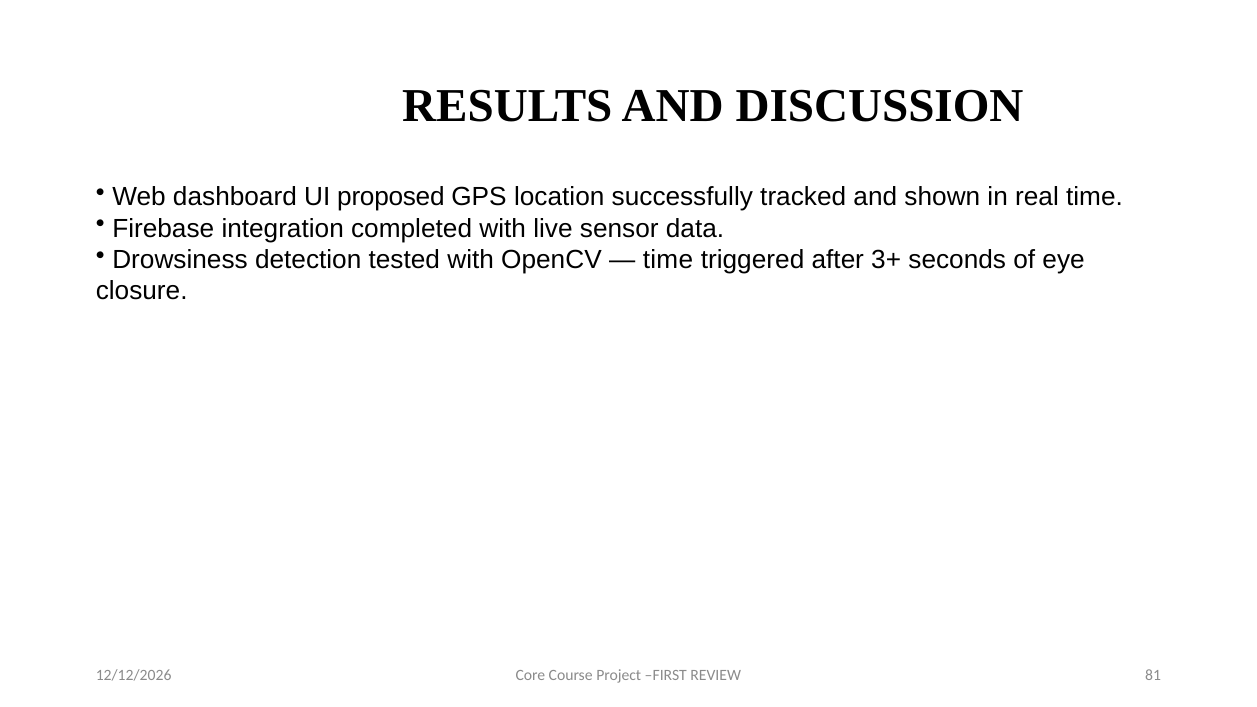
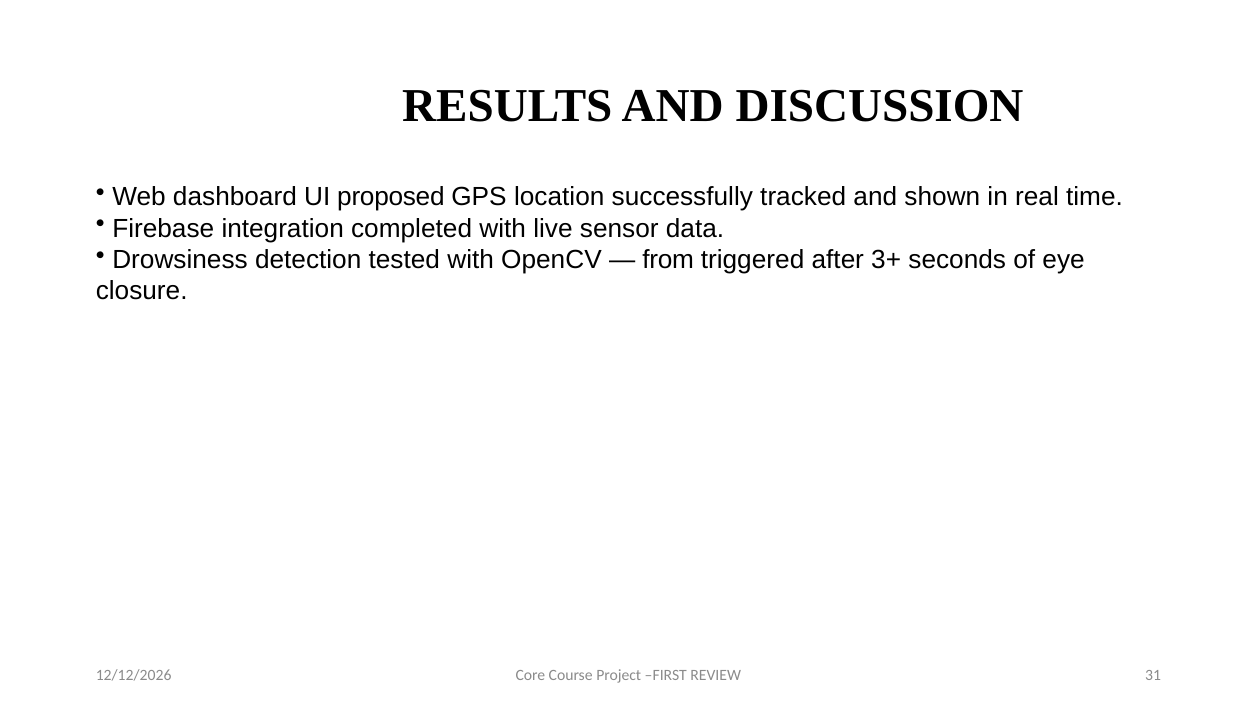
time: time -> from (668, 260)
81: 81 -> 31 (1153, 675)
